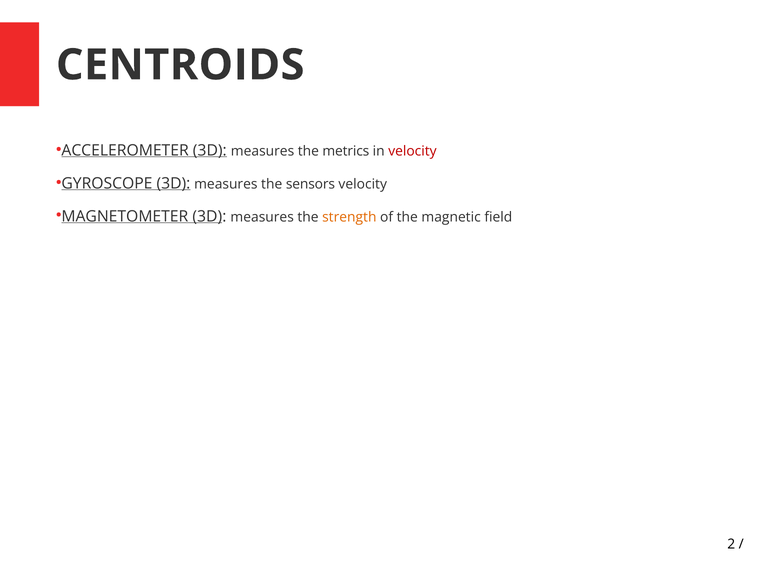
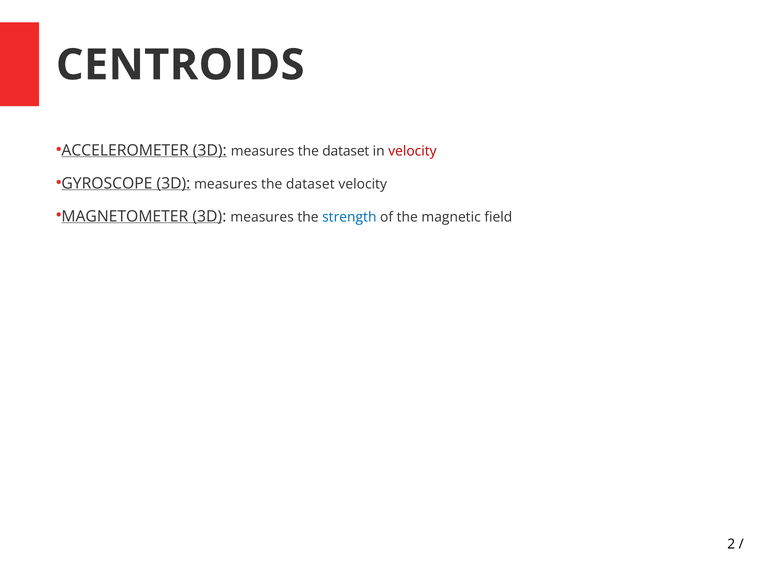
metrics: metrics -> dataset (346, 151)
sensors: sensors -> dataset (310, 184)
strength colour: orange -> blue (349, 217)
